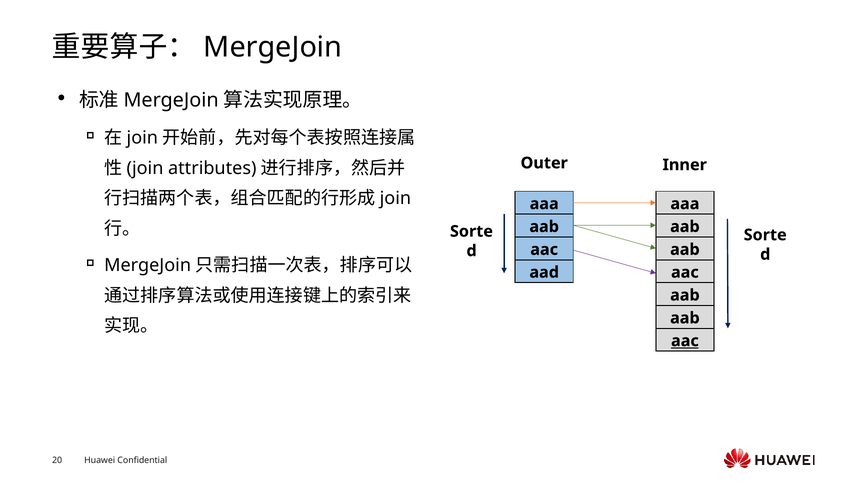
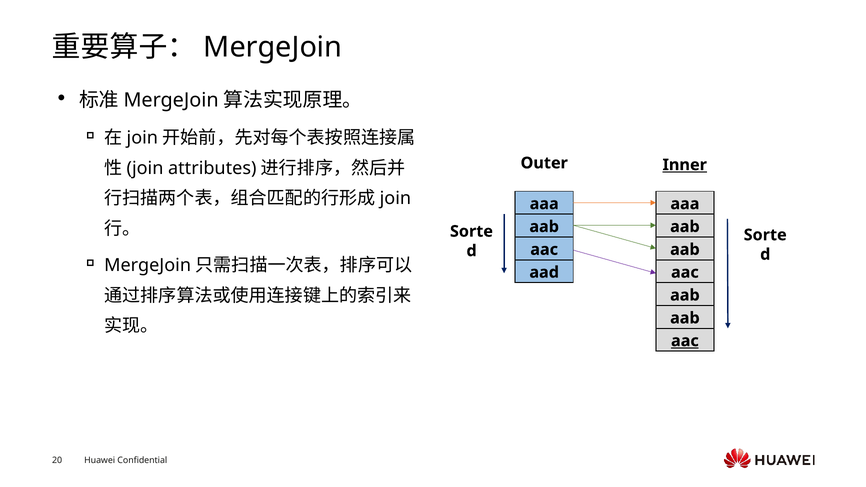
Inner underline: none -> present (685, 165)
